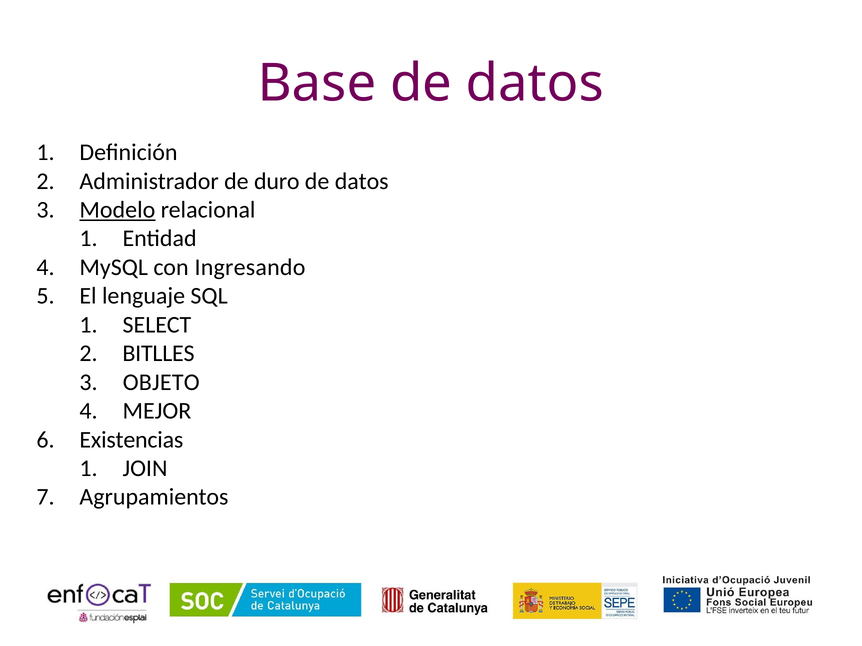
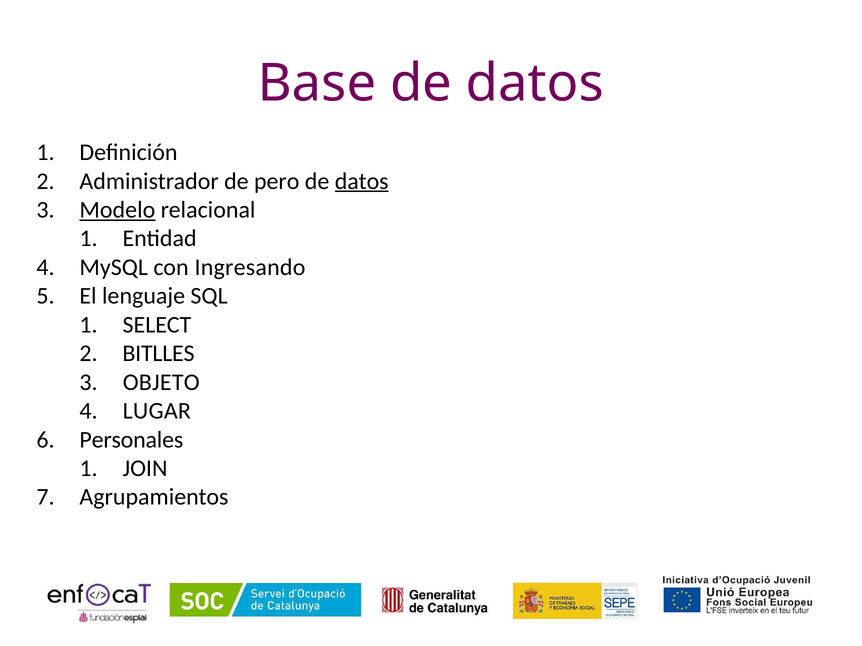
duro: duro -> pero (277, 181)
datos underline: none -> present (362, 181)
MEJOR: MEJOR -> LUGAR (157, 411)
Existencias: Existencias -> Personales (131, 440)
